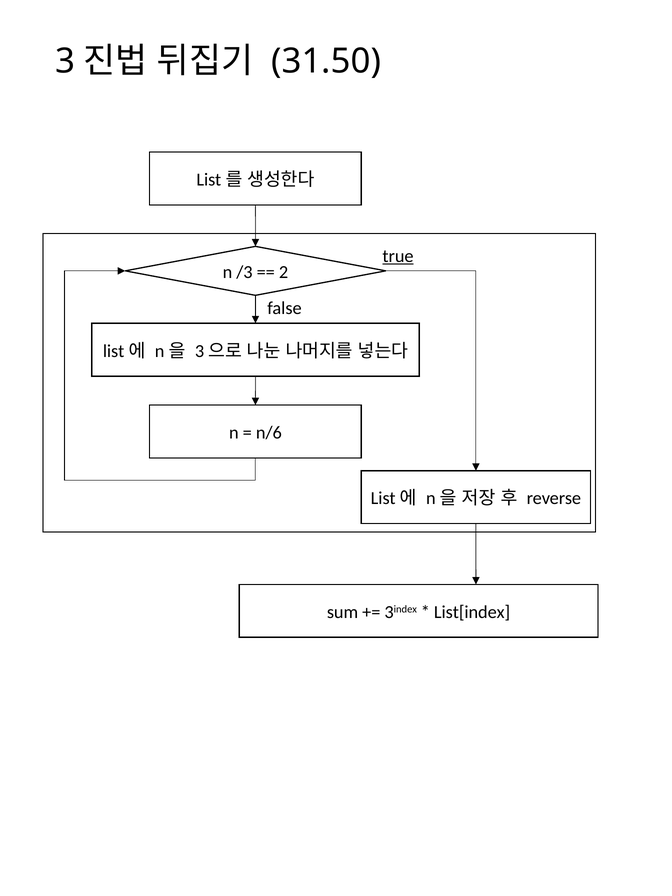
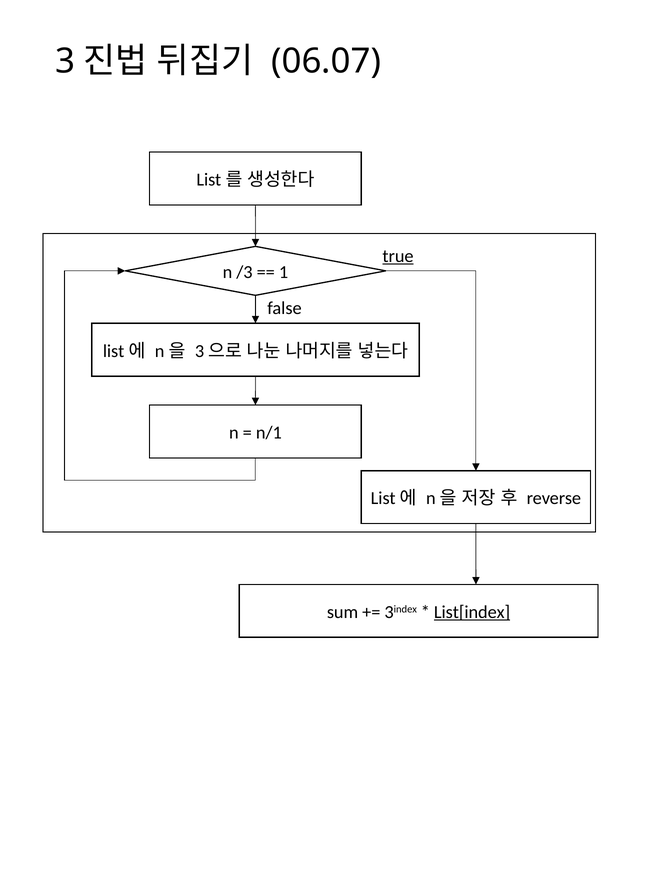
31.50: 31.50 -> 06.07 (326, 61)
2: 2 -> 1 (284, 272)
n/6: n/6 -> n/1 (269, 433)
List[index underline: none -> present (472, 612)
